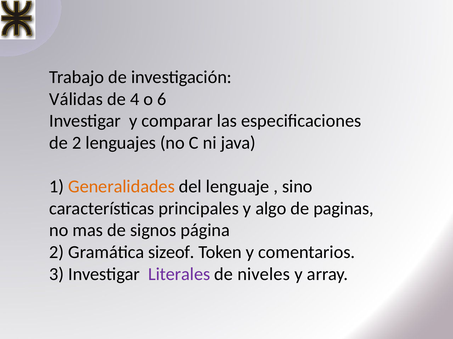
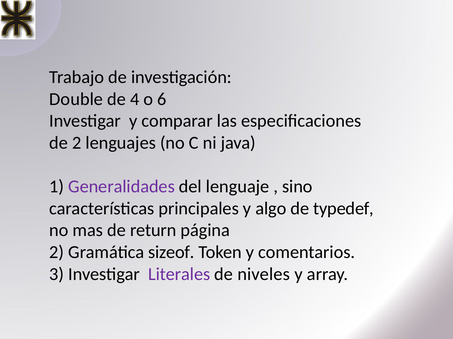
Válidas: Válidas -> Double (76, 99)
Generalidades colour: orange -> purple (122, 187)
paginas: paginas -> typedef (344, 209)
signos: signos -> return (153, 231)
